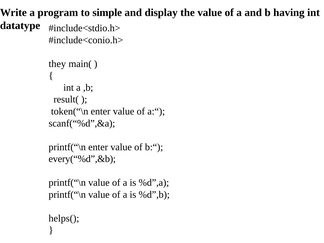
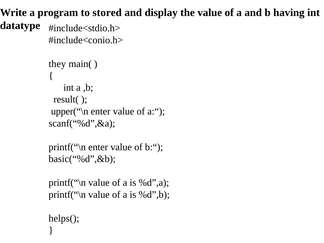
simple: simple -> stored (107, 13)
token(“\n: token(“\n -> upper(“\n (70, 111)
every(“%d”,&b: every(“%d”,&b -> basic(“%d”,&b (82, 159)
